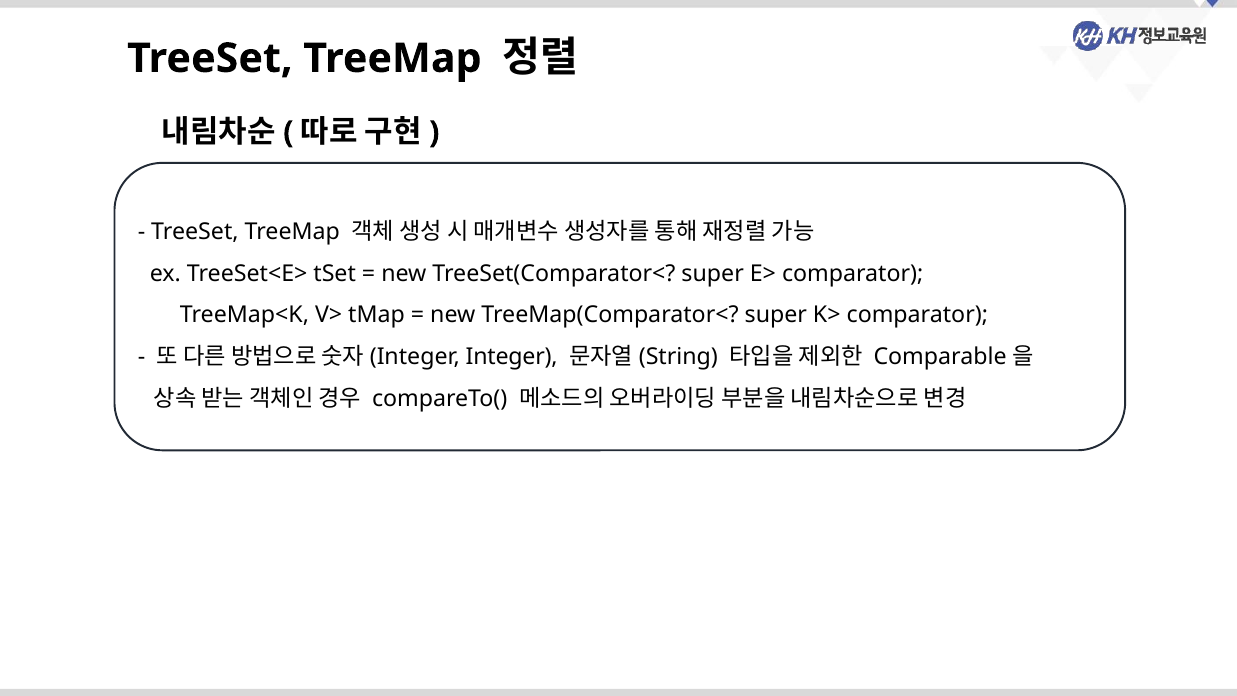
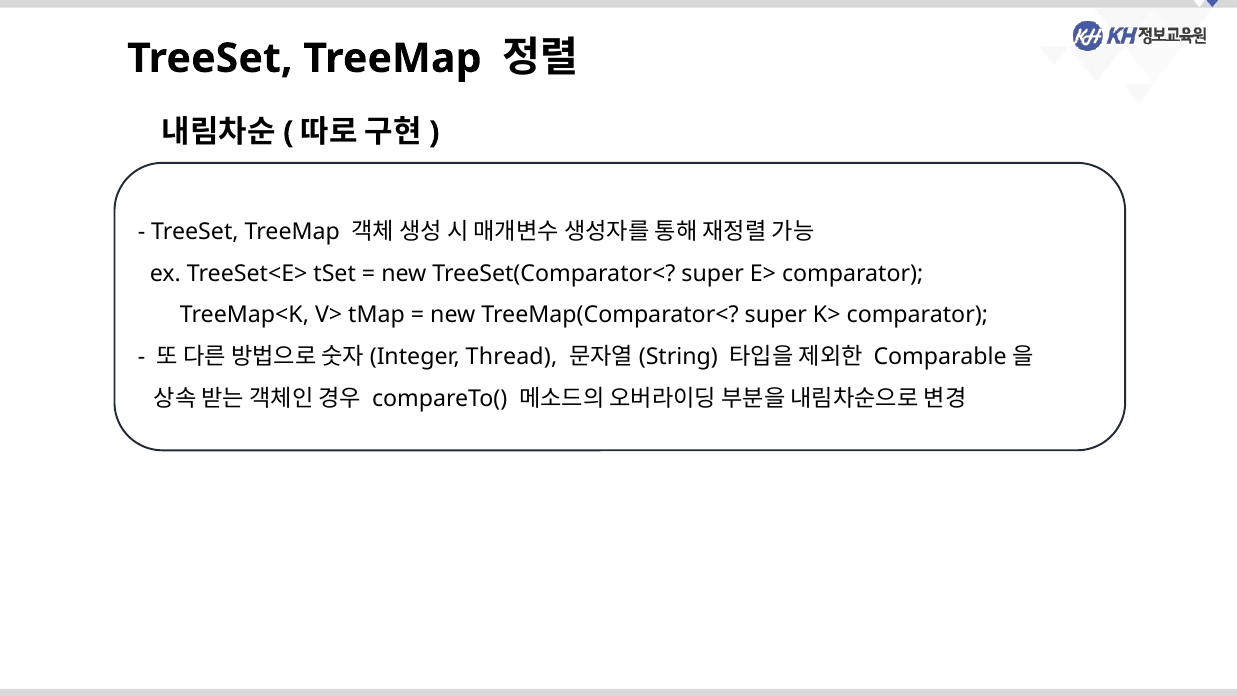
Integer: Integer -> Thread (511, 357)
